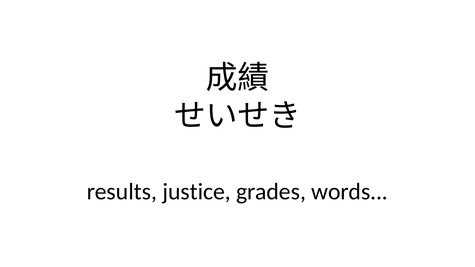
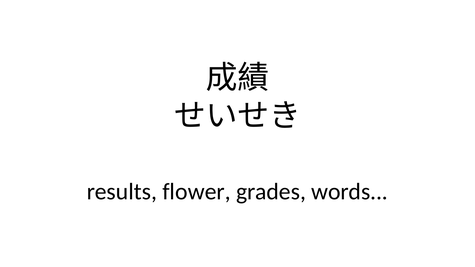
justice: justice -> flower (197, 192)
